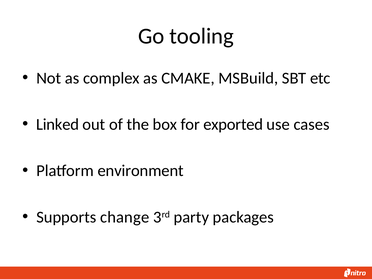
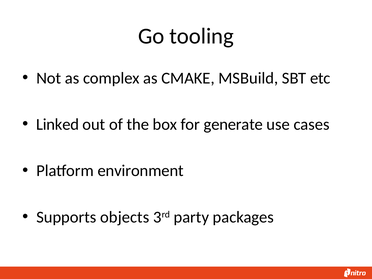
exported: exported -> generate (233, 124)
change: change -> objects (125, 217)
